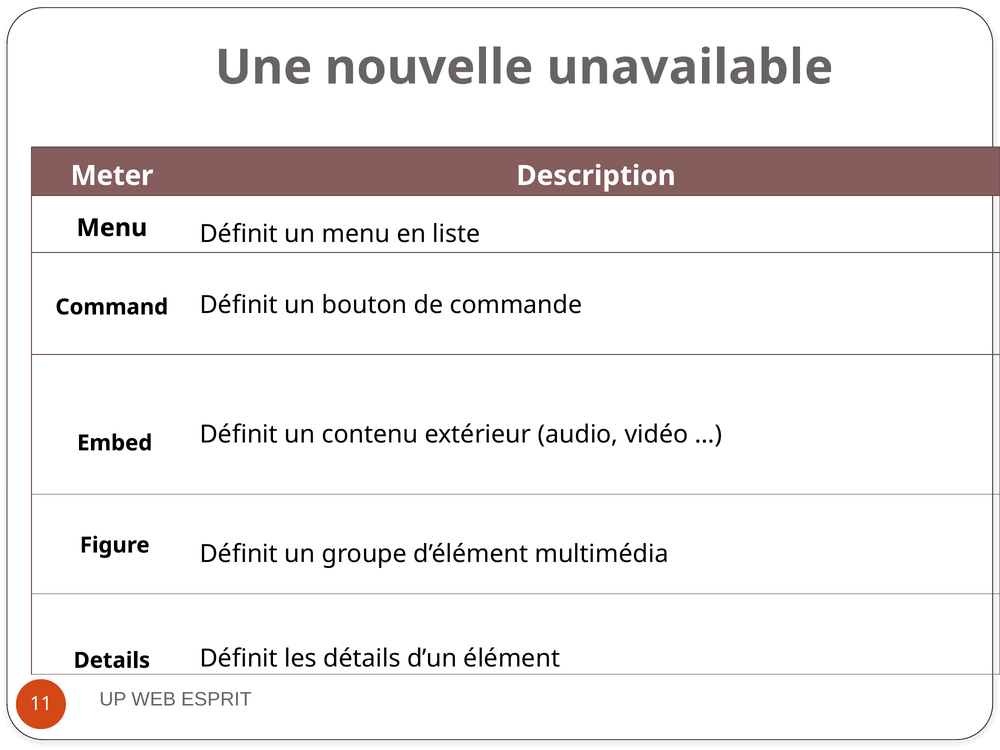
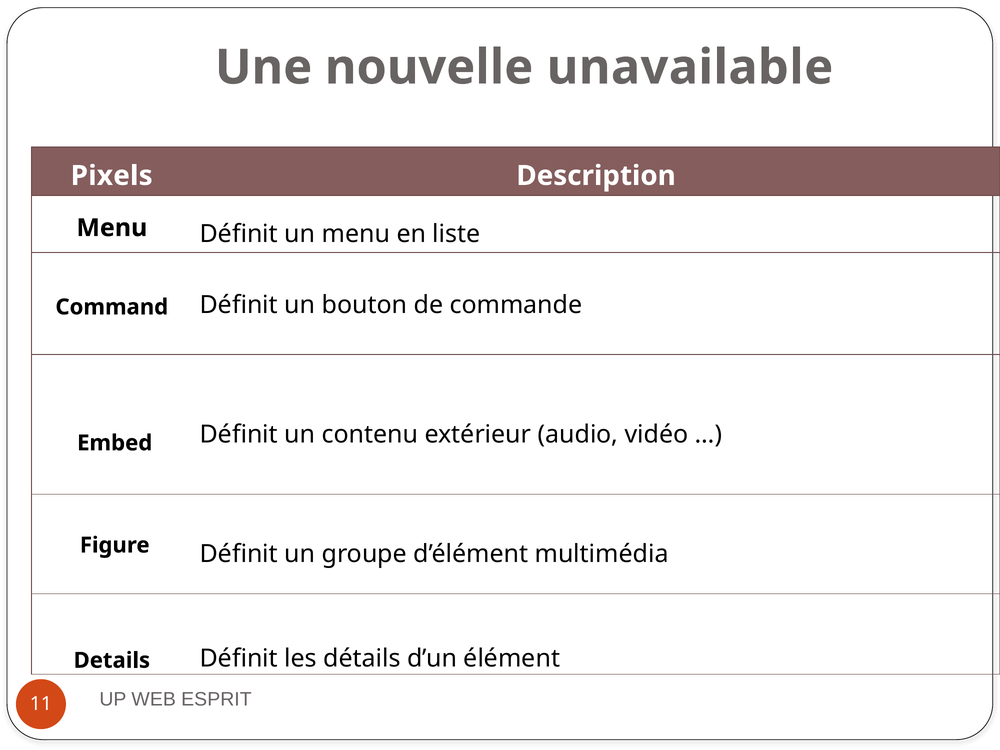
Meter: Meter -> Pixels (112, 176)
